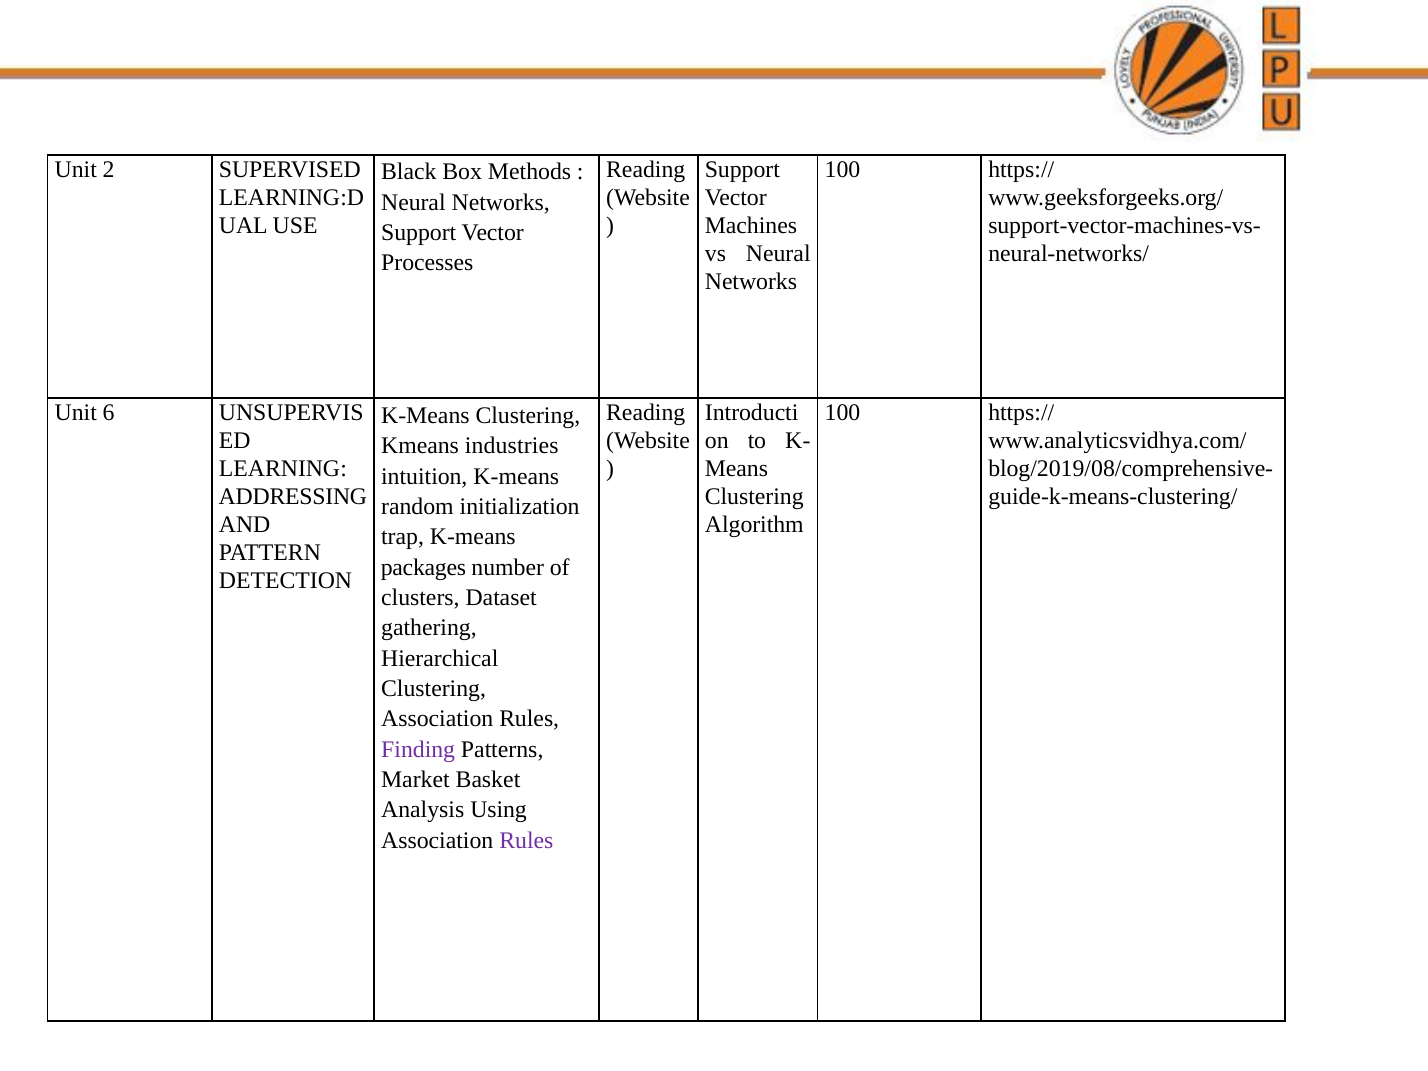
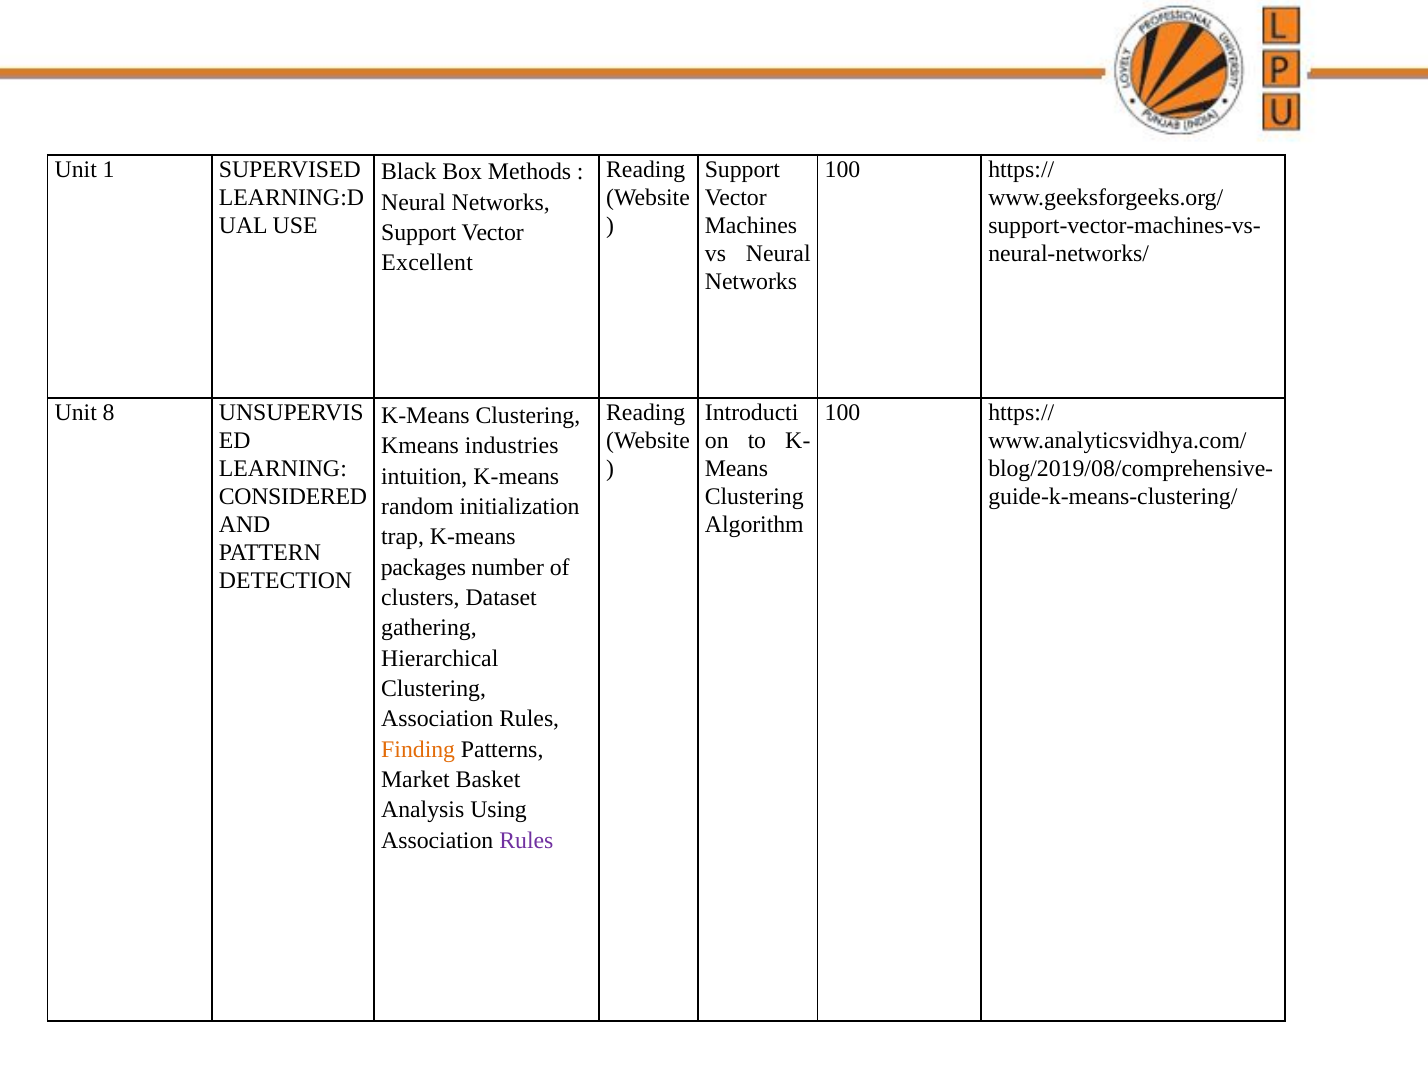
2: 2 -> 1 (109, 170)
Processes: Processes -> Excellent (427, 263)
6: 6 -> 8 (109, 413)
ADDRESSING: ADDRESSING -> CONSIDERED (293, 497)
Finding colour: purple -> orange (418, 749)
